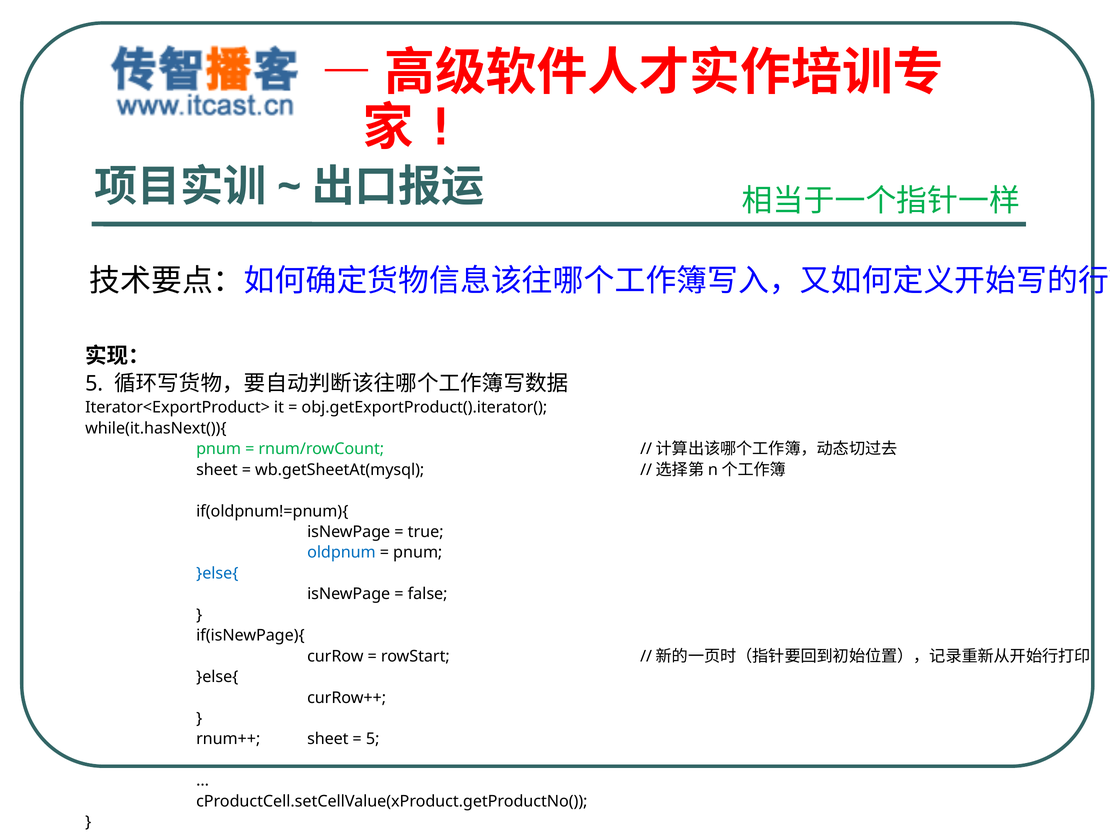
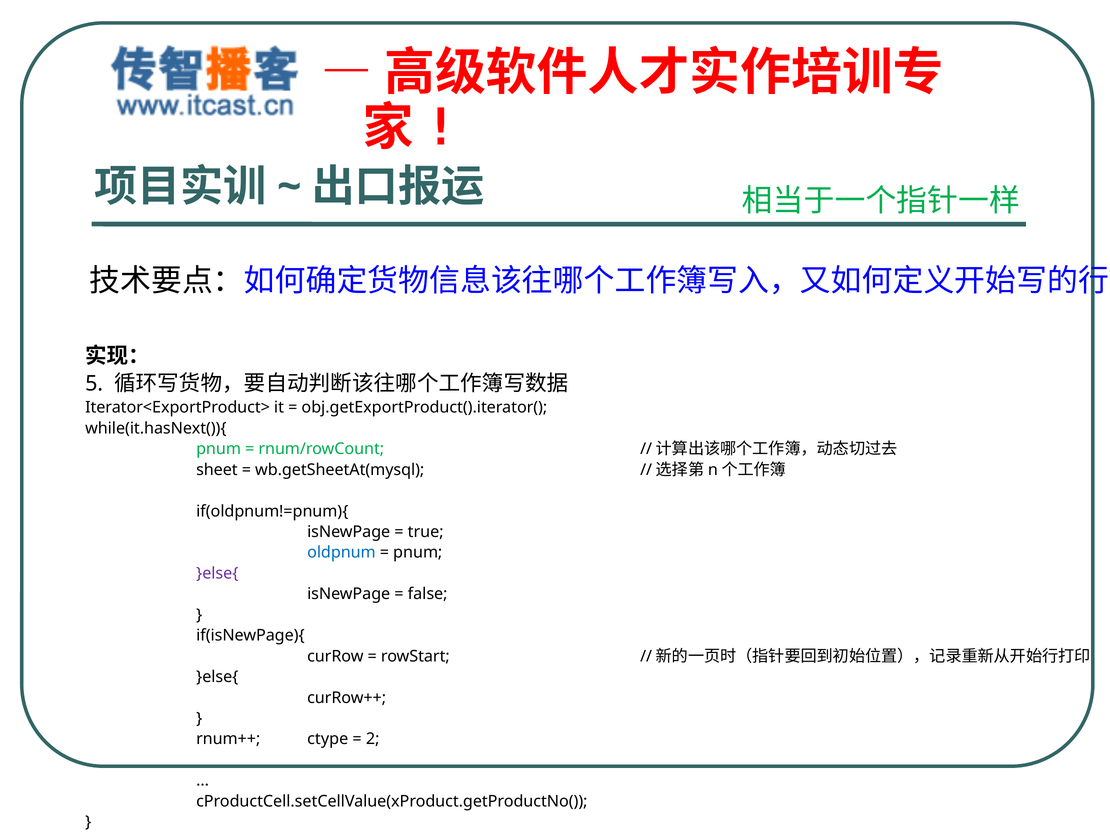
}else{ colour: blue -> purple (217, 573)
rnum++ sheet: sheet -> ctype (328, 739)
5: 5 -> 2 (373, 739)
